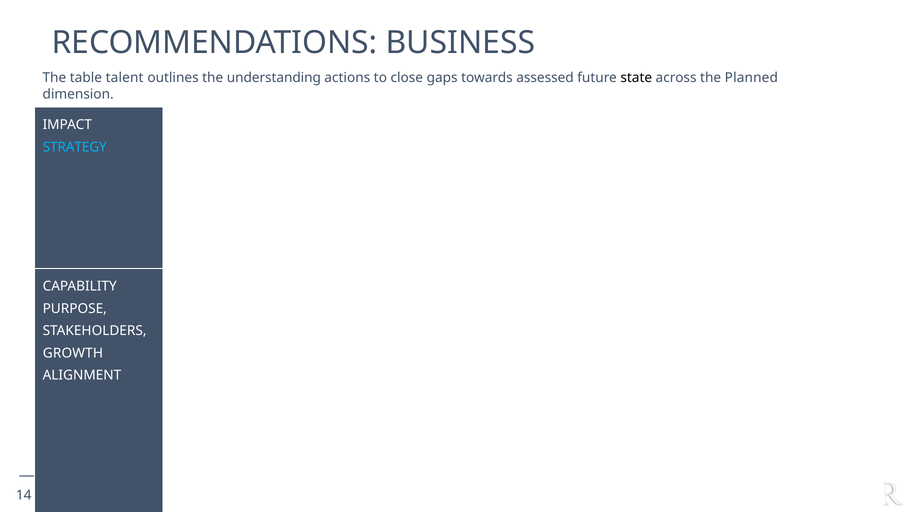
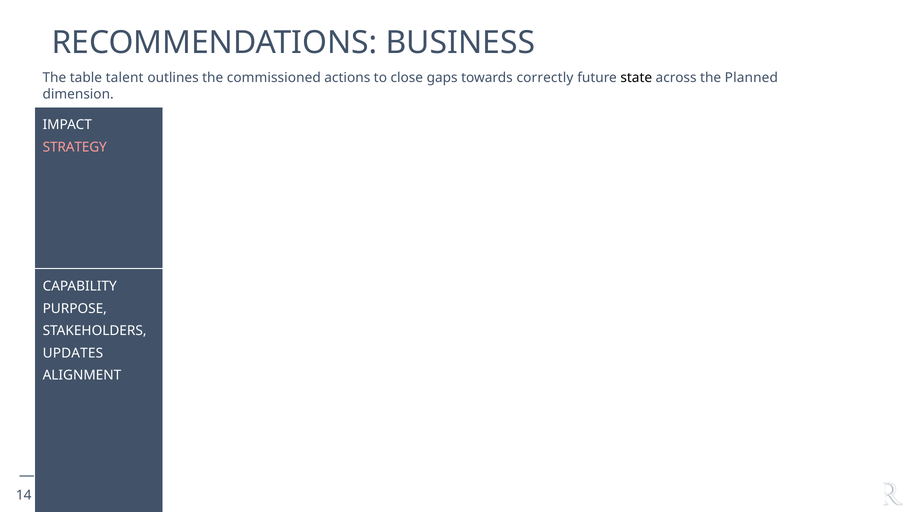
understanding: understanding -> commissioned (274, 78)
assessed: assessed -> correctly (545, 78)
STRATEGY colour: light blue -> pink (75, 147)
GROWTH: GROWTH -> UPDATES (73, 354)
